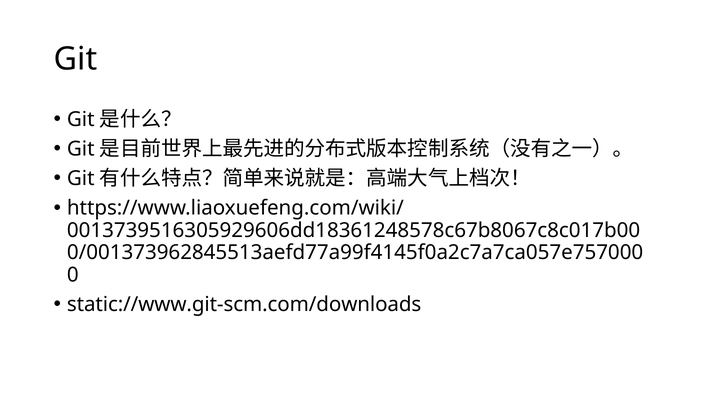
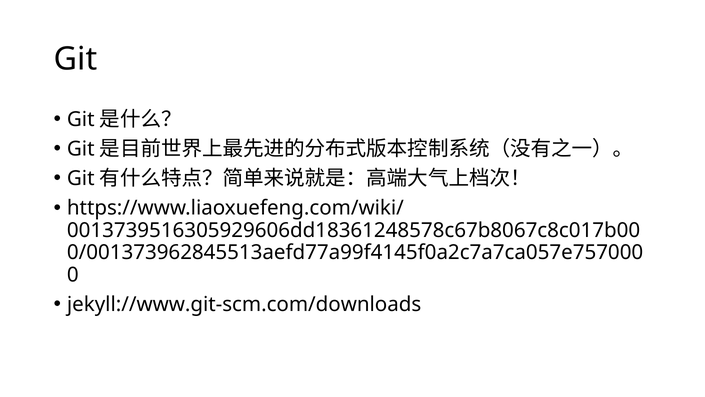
static://www.git-scm.com/downloads: static://www.git-scm.com/downloads -> jekyll://www.git-scm.com/downloads (244, 304)
